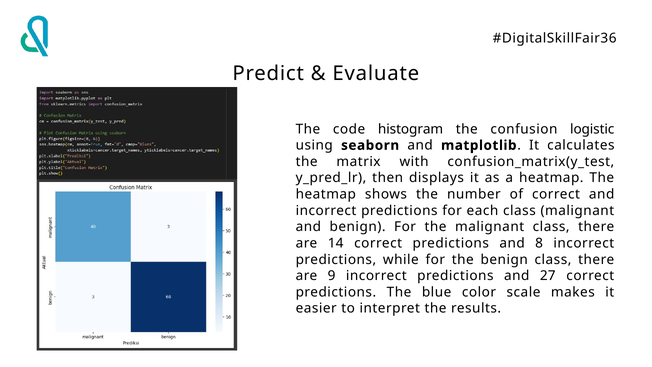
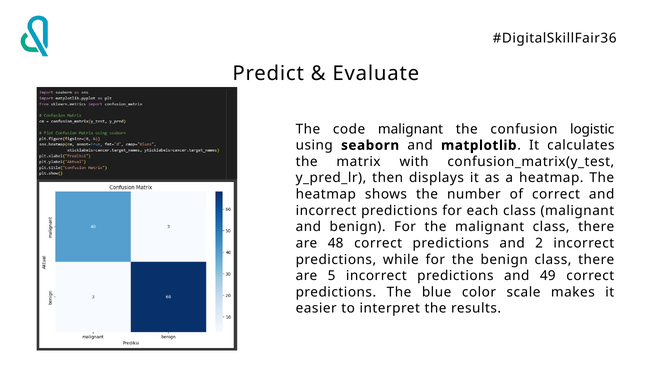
code histogram: histogram -> malignant (411, 129)
14: 14 -> 48 (336, 243)
8: 8 -> 2 (539, 243)
9: 9 -> 5 (332, 276)
27: 27 -> 49 (548, 276)
